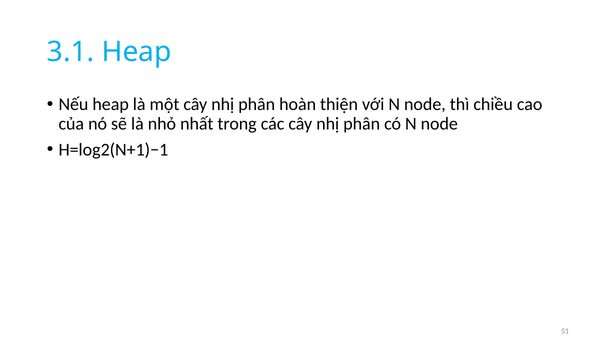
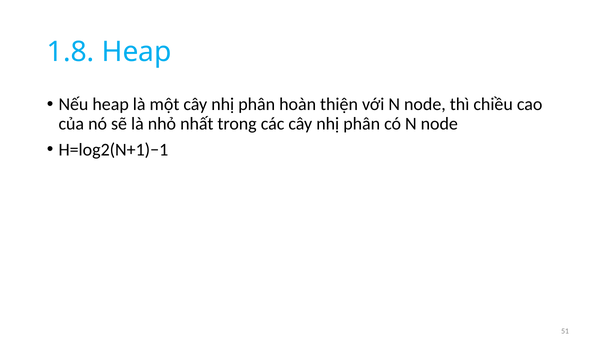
3.1: 3.1 -> 1.8 (71, 52)
